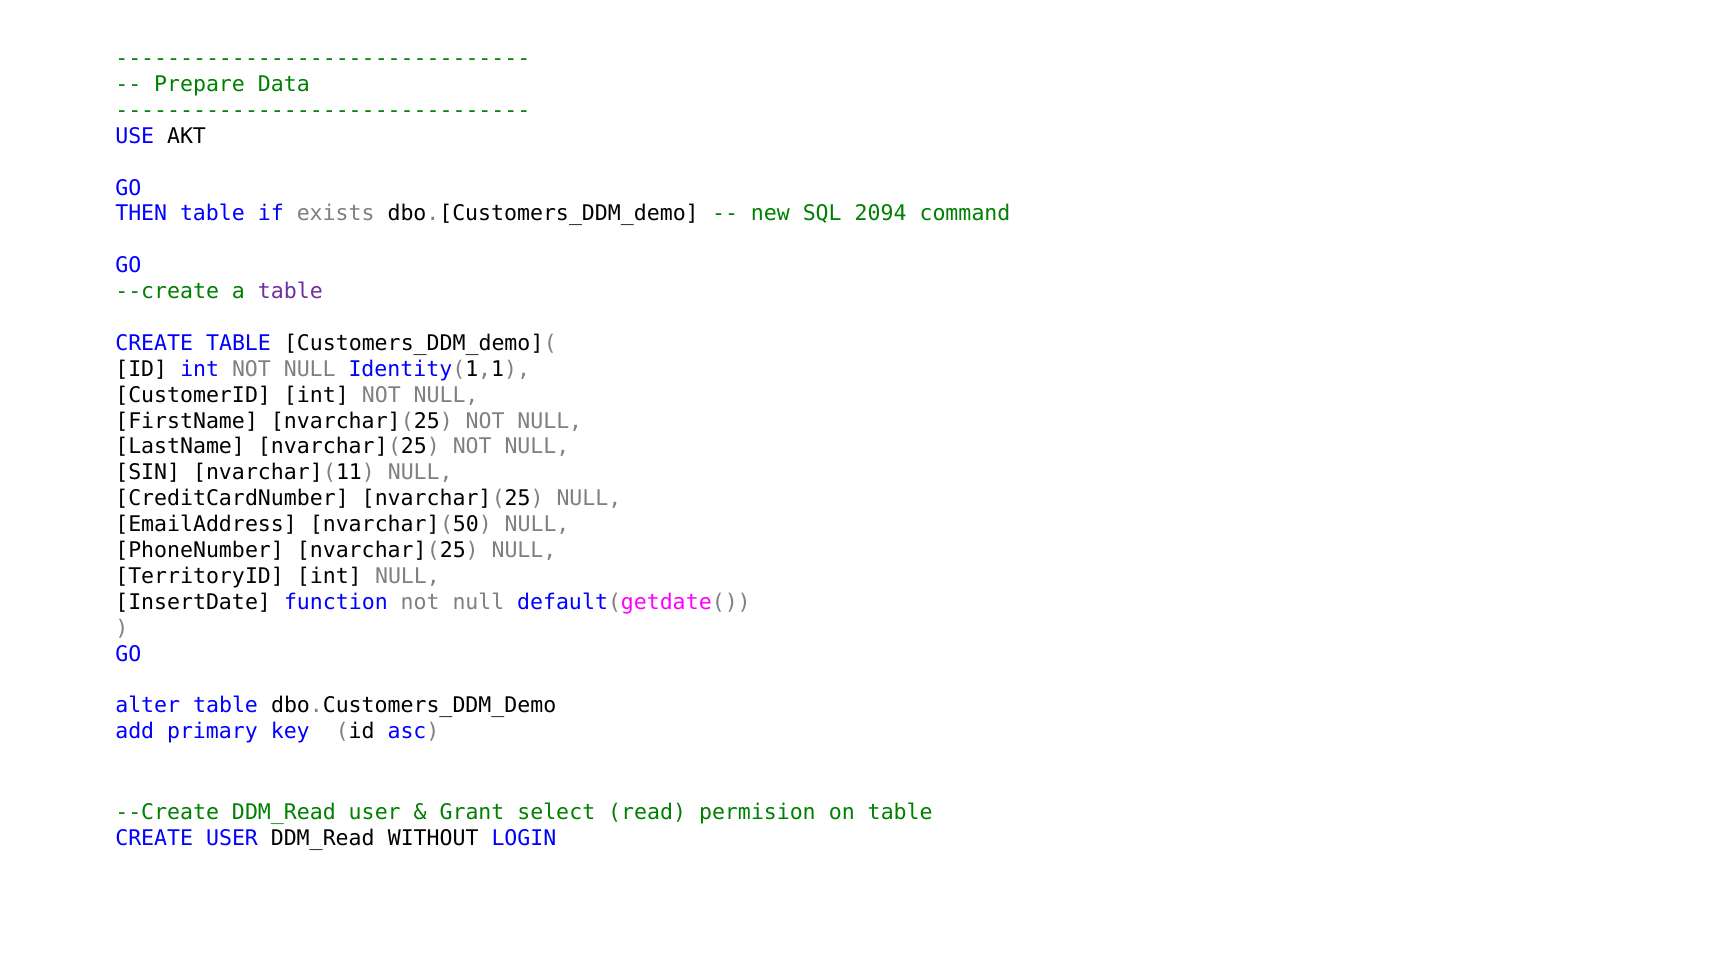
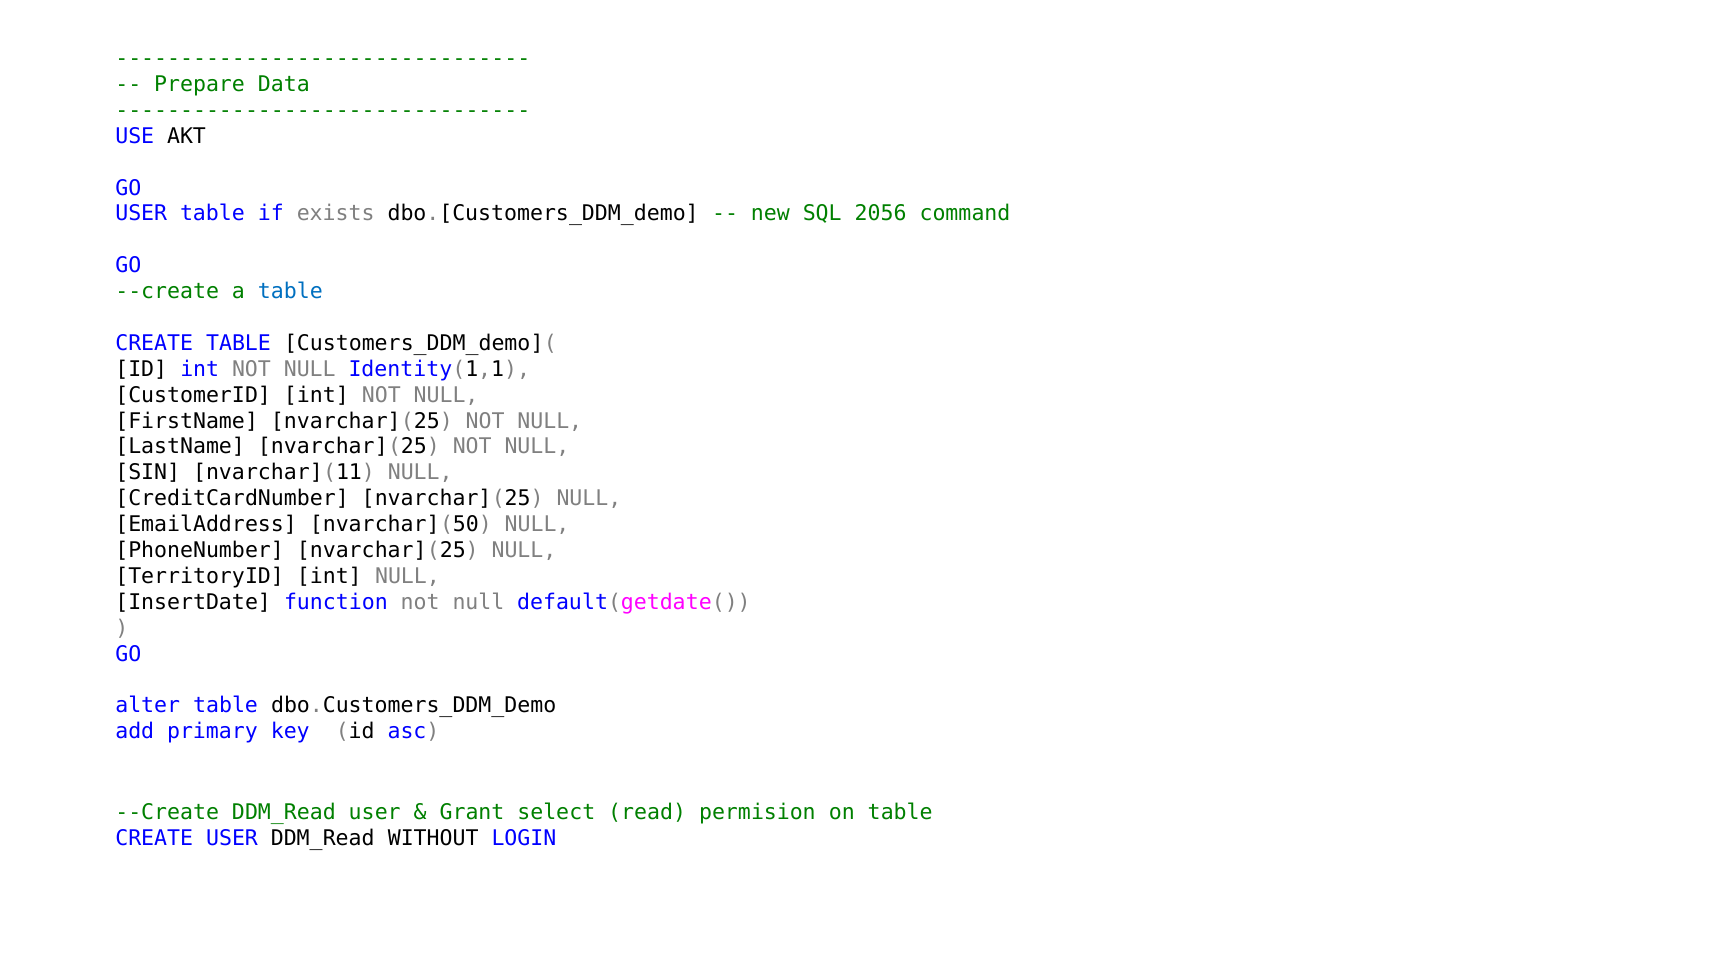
THEN: THEN -> USER (141, 214)
2094: 2094 -> 2056 (881, 214)
table colour: purple -> blue (290, 291)
